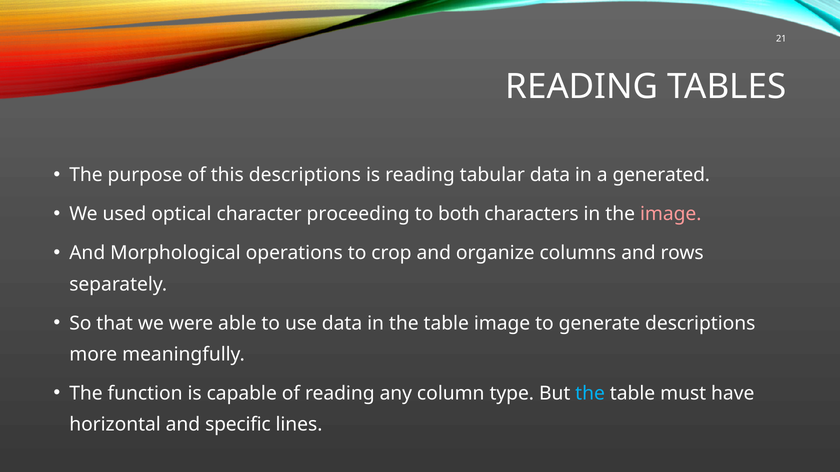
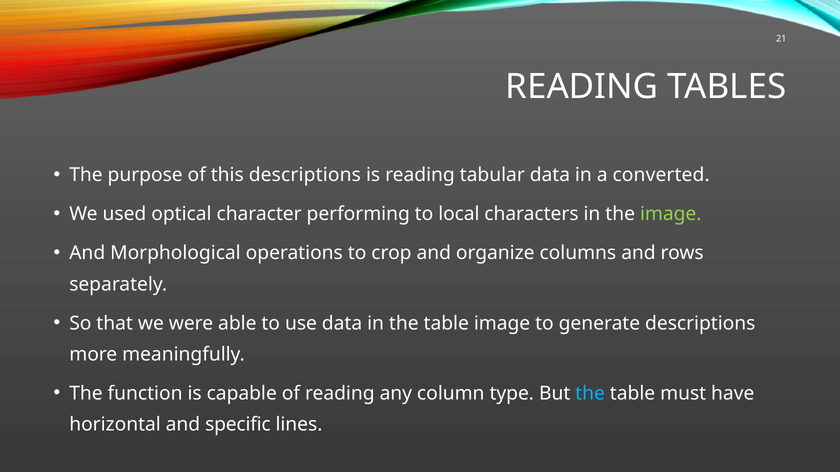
generated: generated -> converted (661, 175)
proceeding: proceeding -> performing (358, 214)
both: both -> local (459, 214)
image colour: pink -> light green (671, 214)
